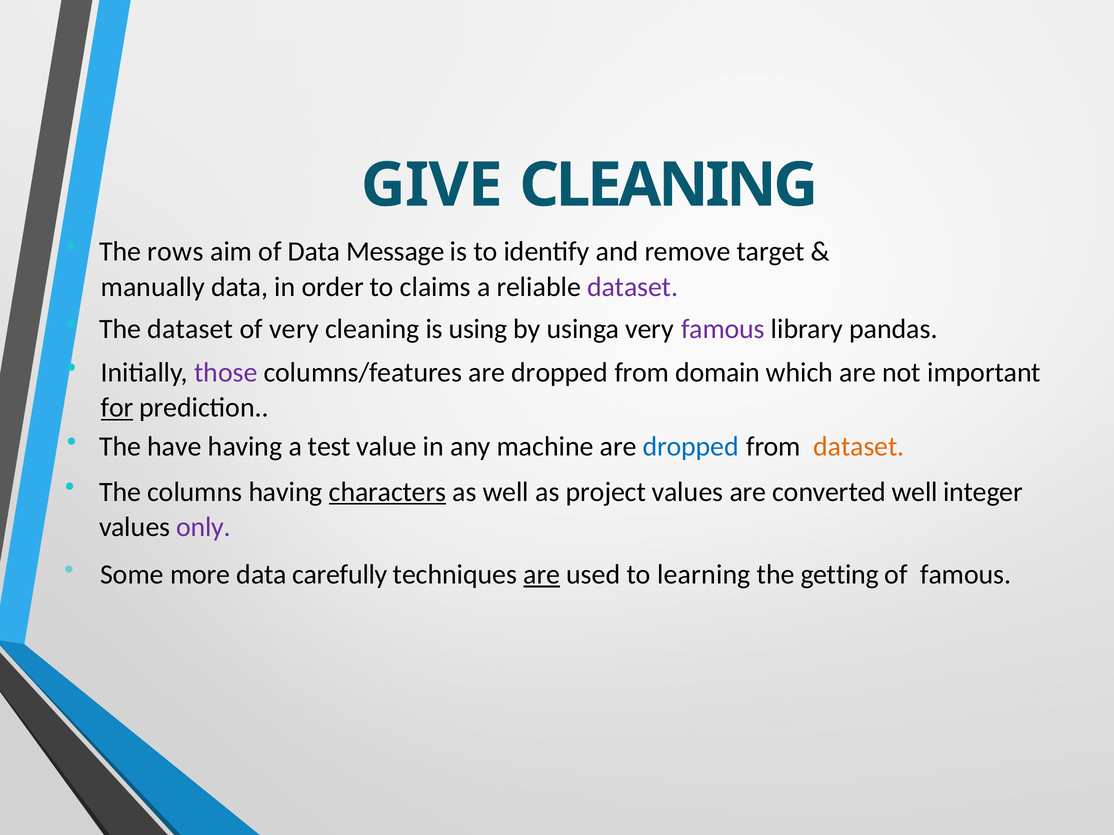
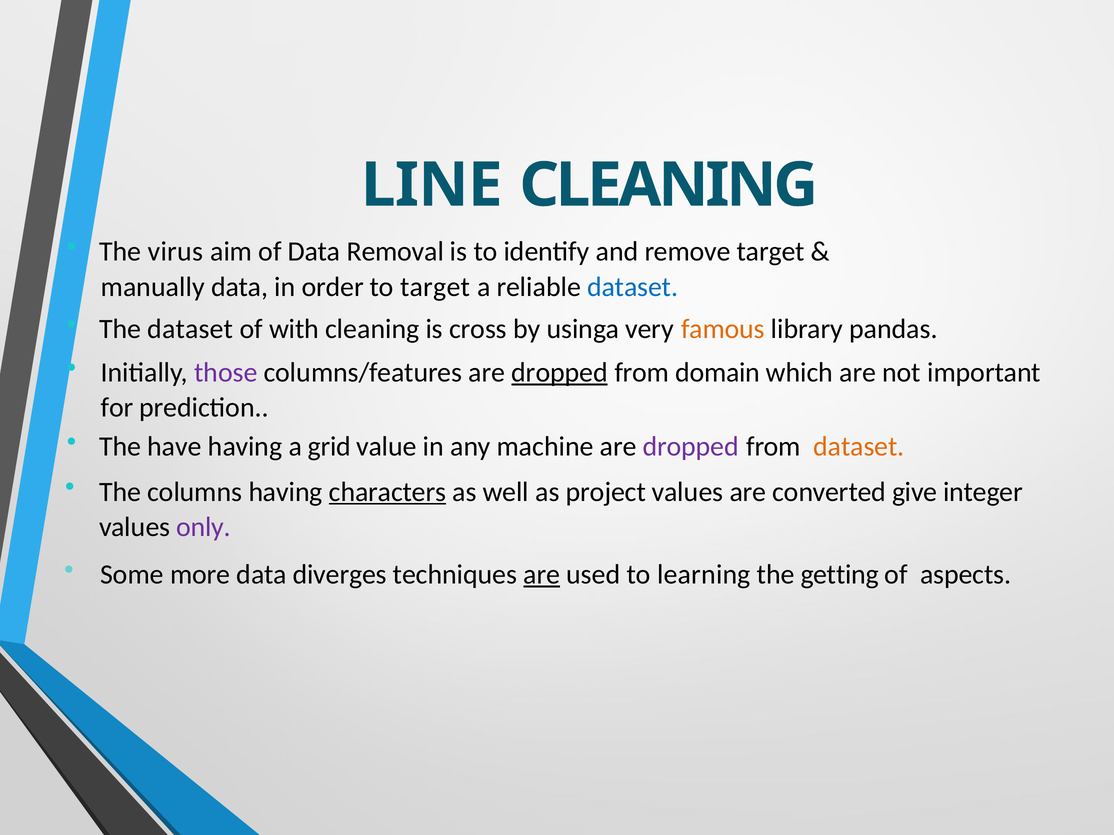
GIVE: GIVE -> LINE (432, 185)
rows: rows -> virus (176, 252)
Message: Message -> Removal (395, 252)
to claims: claims -> target (435, 287)
dataset colour: purple -> blue (633, 287)
of very: very -> with (294, 329)
using: using -> cross (478, 329)
famous colour: purple -> orange (723, 329)
dropped underline: none -> present (560, 372)
for underline: present -> none (117, 408)
test: test -> grid (329, 446)
dropped colour: blue -> purple (691, 446)
converted well: well -> give (915, 492)
carefully: carefully -> diverges (340, 574)
of famous: famous -> aspects (966, 574)
